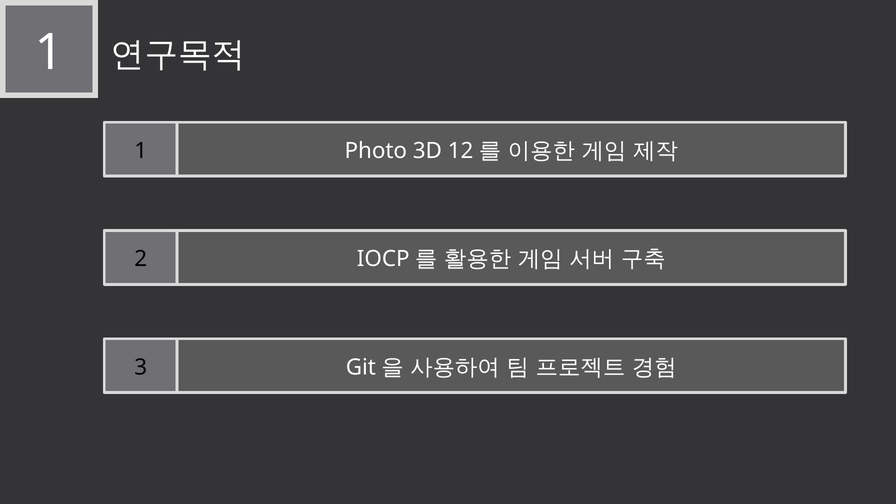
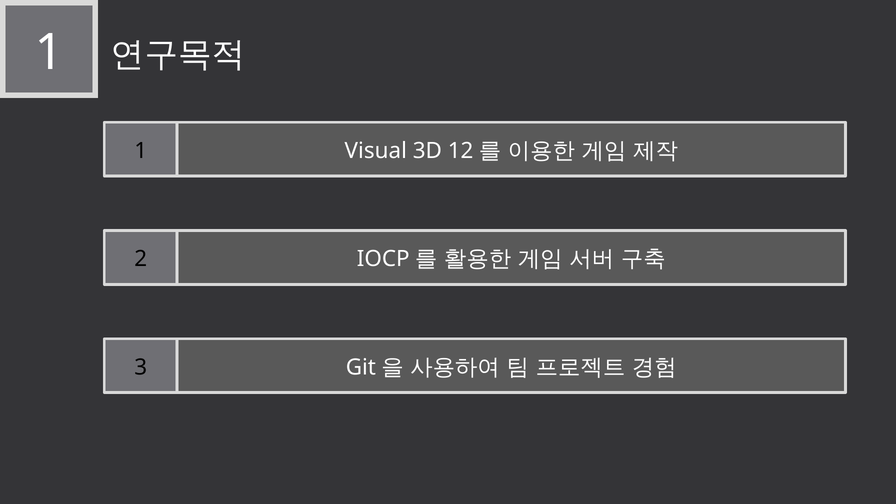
Photo: Photo -> Visual (376, 151)
